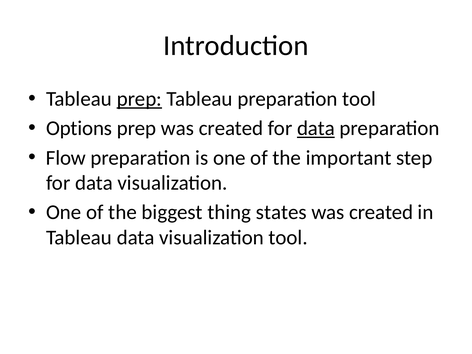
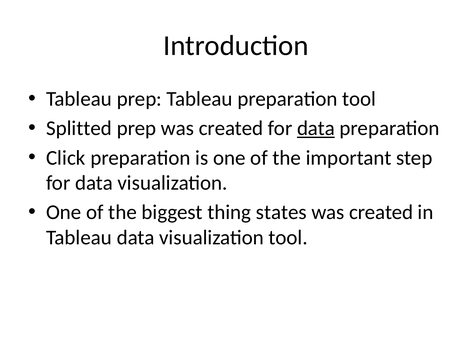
prep underline: present -> none (139, 99)
Options: Options -> Splitted (79, 128)
Flow: Flow -> Click (66, 158)
